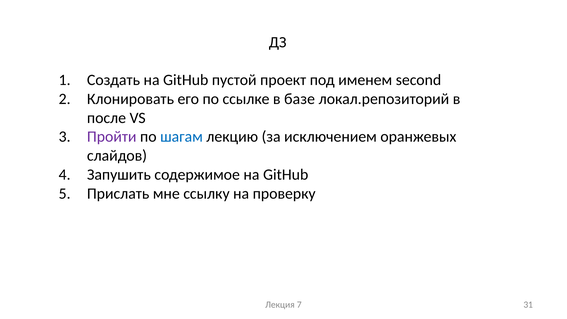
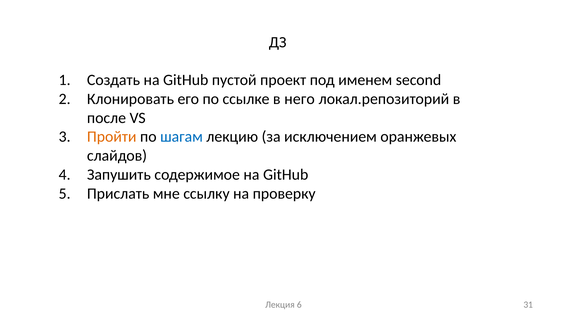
базе: базе -> него (300, 99)
Пройти colour: purple -> orange (112, 137)
7: 7 -> 6 (299, 305)
